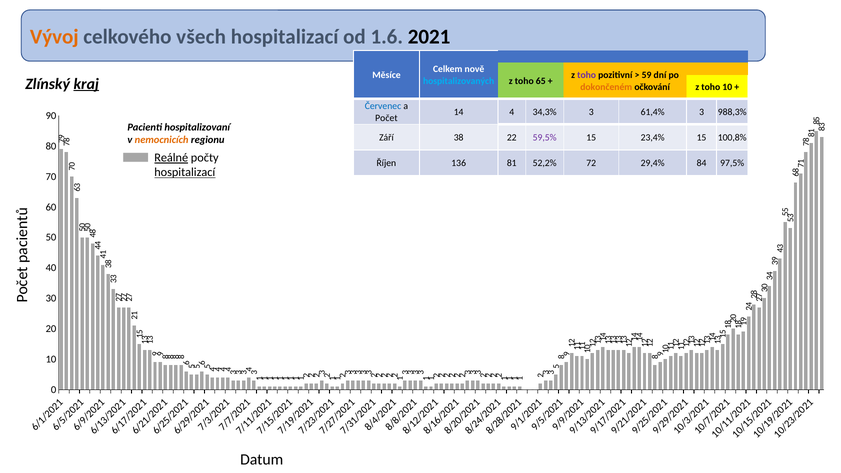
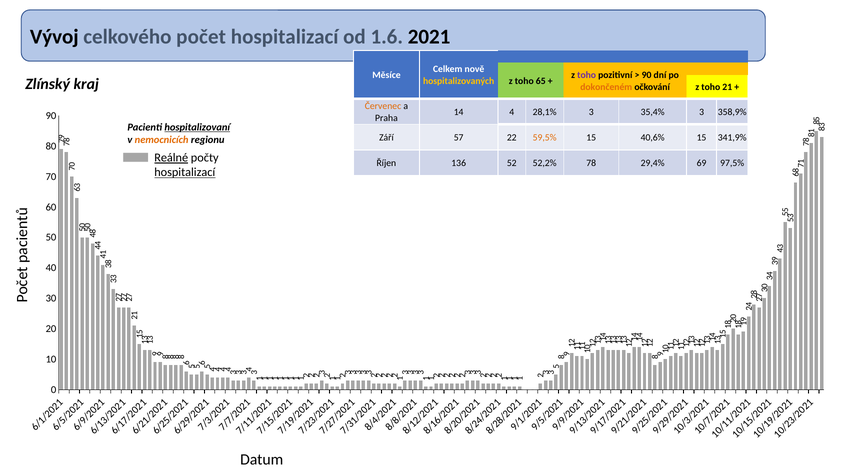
Vývoj colour: orange -> black (54, 37)
všech: všech -> počet (201, 37)
59: 59 -> 90 (647, 75)
hospitalizovaných colour: light blue -> yellow (459, 81)
kraj underline: present -> none (86, 84)
toho 10: 10 -> 21 (727, 87)
Červenec colour: blue -> orange (383, 106)
34,3%: 34,3% -> 28,1% (545, 112)
61,4%: 61,4% -> 35,4% (653, 112)
988,3%: 988,3% -> 358,9% (732, 112)
Počet: Počet -> Praha (386, 118)
hospitalizovaní underline: none -> present (197, 127)
38: 38 -> 57 (459, 138)
59,5% colour: purple -> orange (545, 138)
23,4%: 23,4% -> 40,6% (653, 138)
100,8%: 100,8% -> 341,9% (732, 138)
81: 81 -> 52 (512, 163)
72: 72 -> 78 (591, 163)
84: 84 -> 69 (702, 163)
